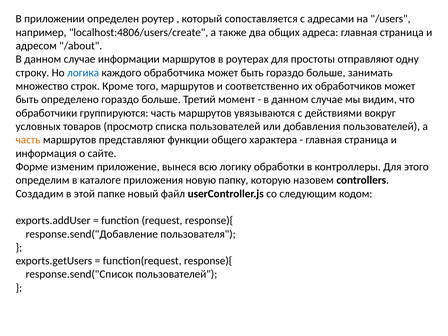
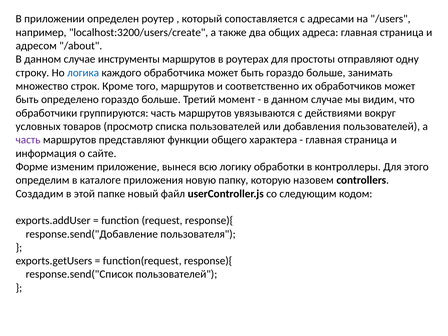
localhost:4806/users/create: localhost:4806/users/create -> localhost:3200/users/create (139, 32)
информации: информации -> инструменты (129, 59)
часть colour: orange -> purple (28, 140)
